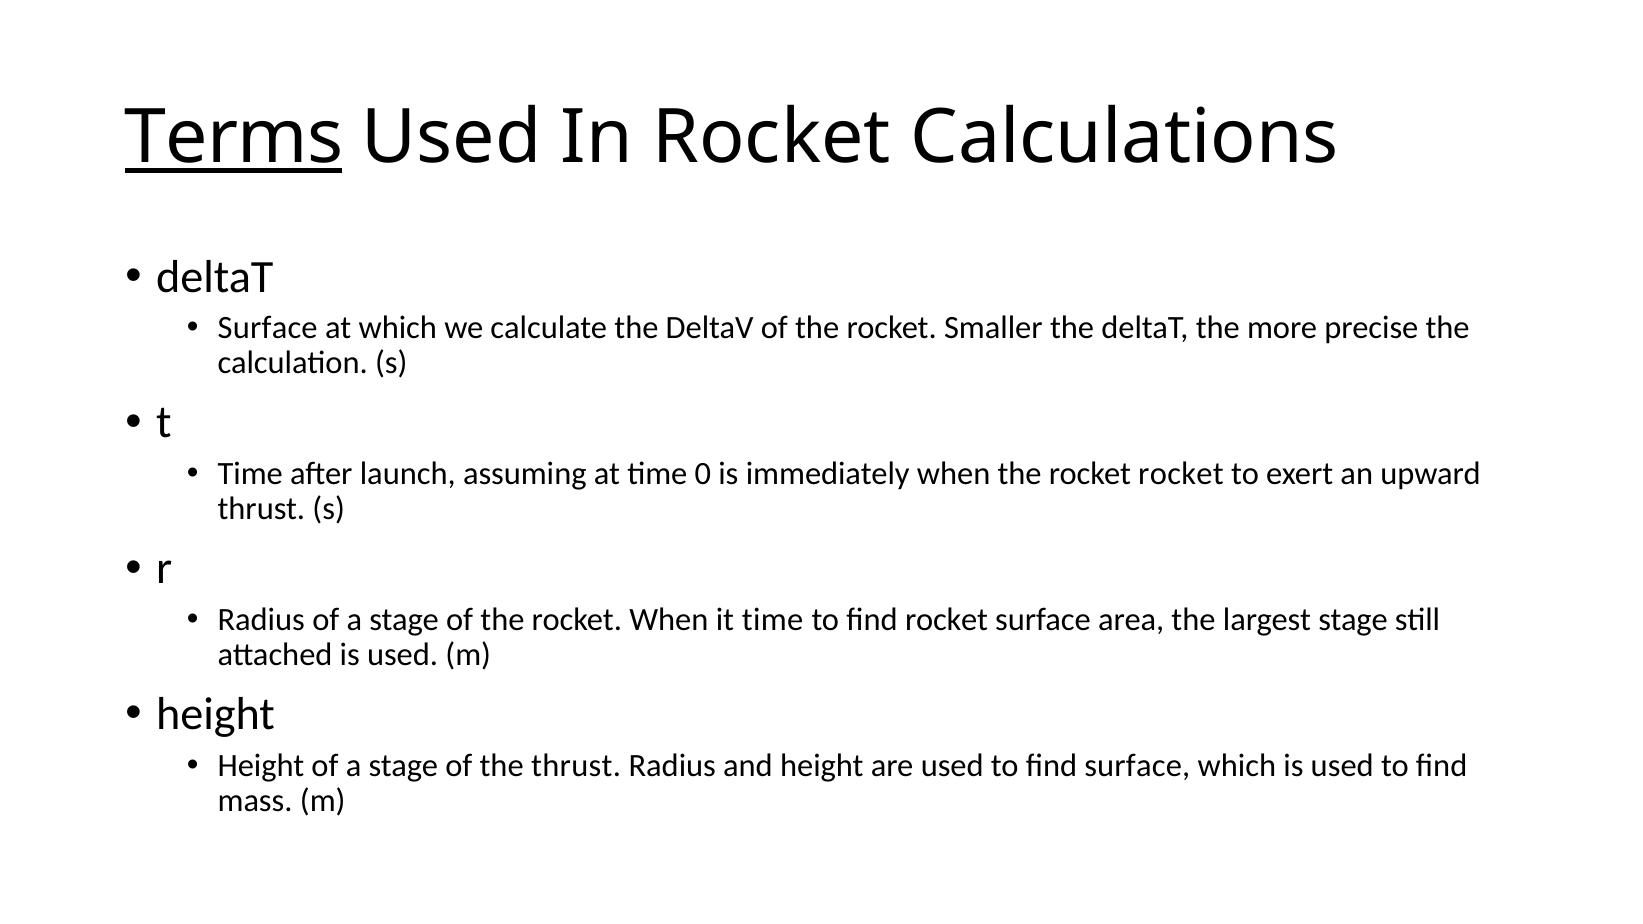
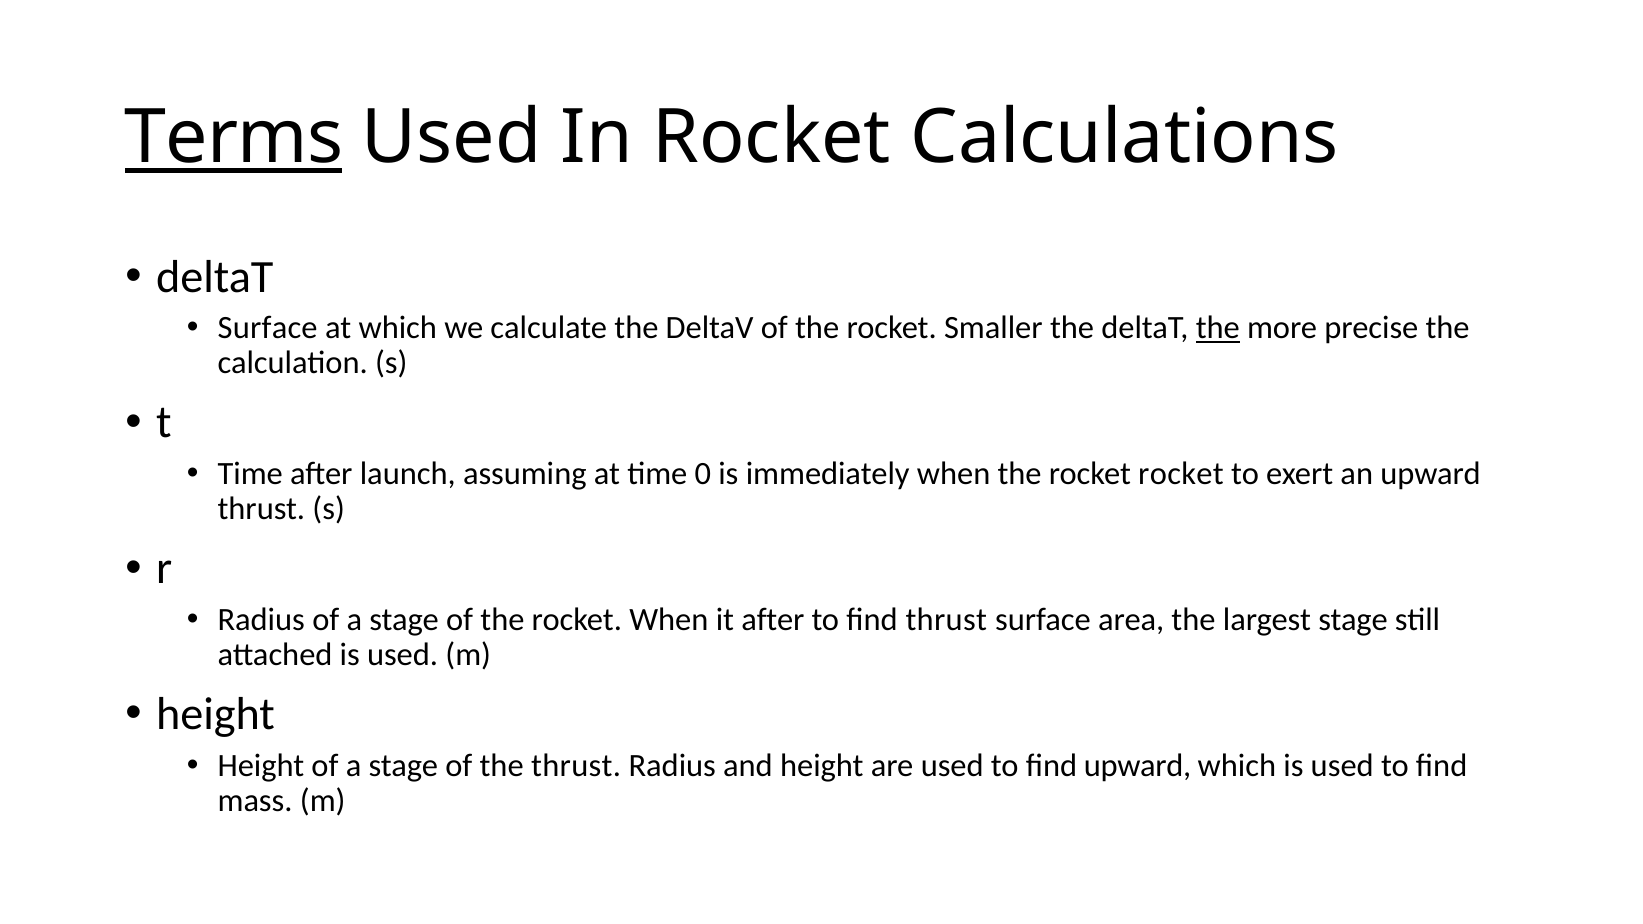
the underline: none -> present (1218, 328)
it time: time -> after (773, 620)
find rocket: rocket -> thrust (946, 620)
find surface: surface -> upward (1138, 766)
